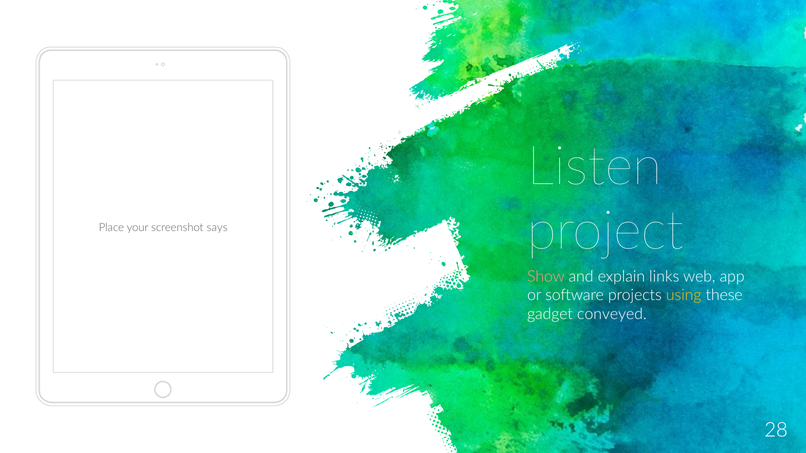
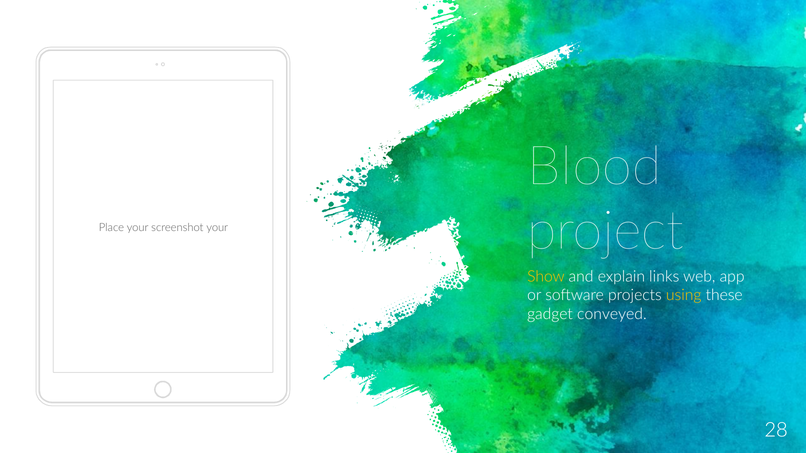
Listen: Listen -> Blood (594, 167)
screenshot says: says -> your (217, 228)
Show colour: pink -> yellow (546, 277)
